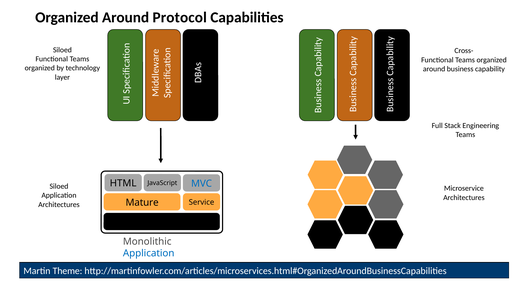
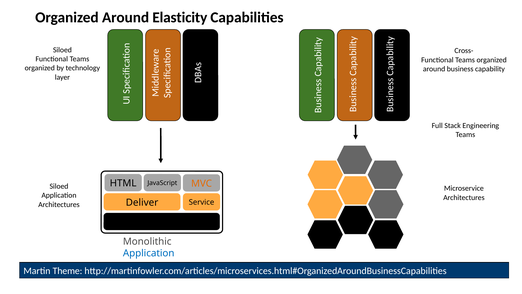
Protocol: Protocol -> Elasticity (180, 17)
MVC colour: blue -> orange (202, 183)
Mature: Mature -> Deliver (142, 202)
